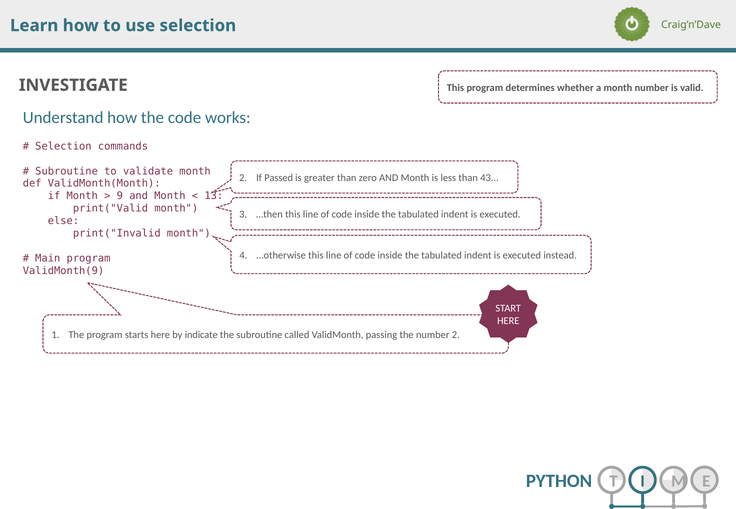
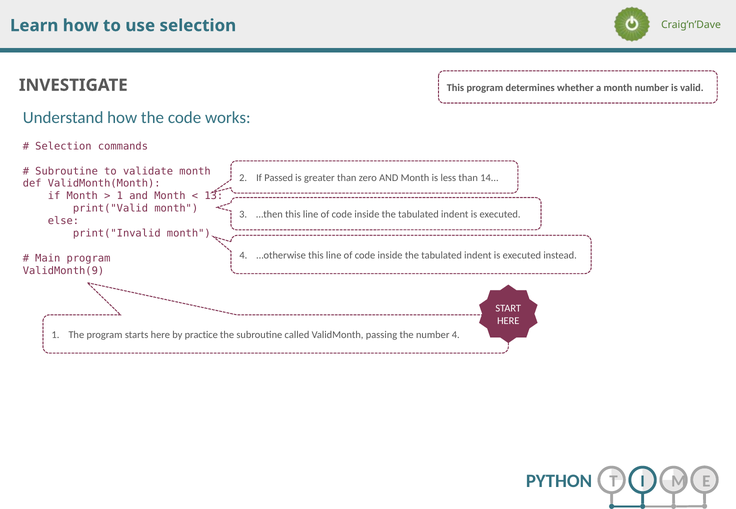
43: 43 -> 14 (489, 178)
9: 9 -> 1 (120, 196)
indicate: indicate -> practice (201, 335)
number 2: 2 -> 4 (456, 335)
